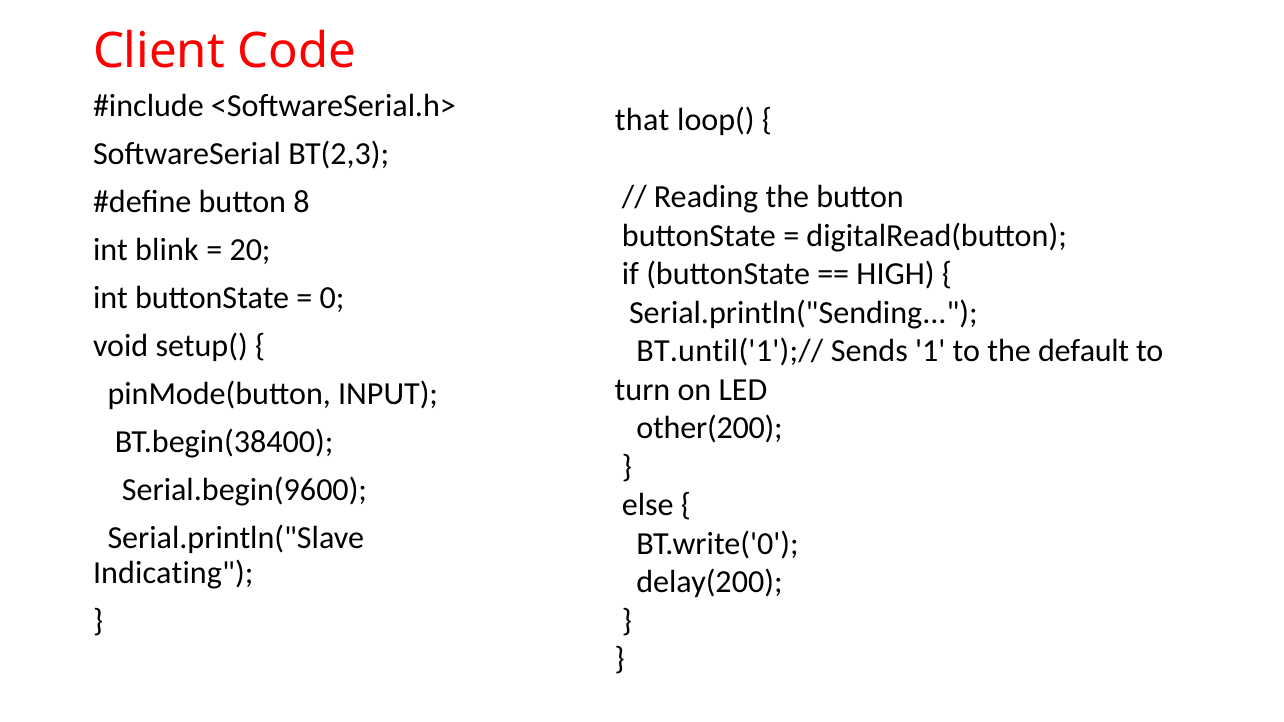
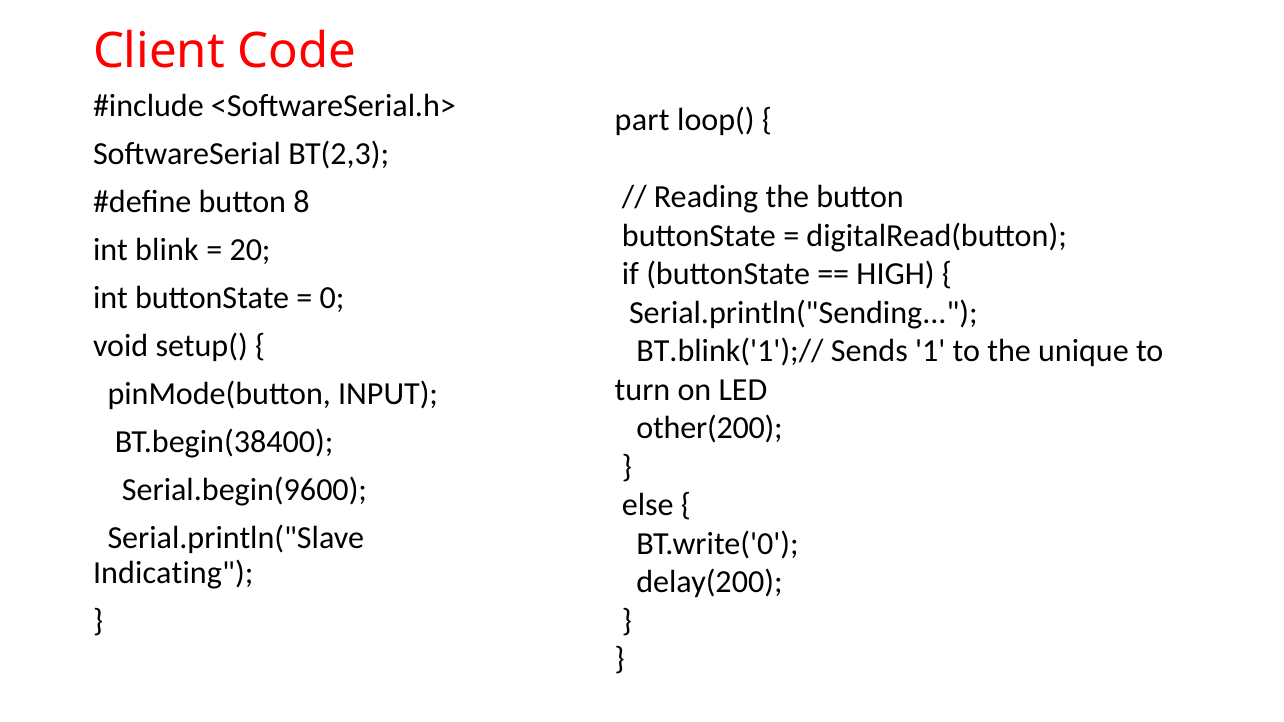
that: that -> part (642, 120)
BT.until('1');//: BT.until('1');// -> BT.blink('1');// (730, 351)
default: default -> unique (1083, 351)
